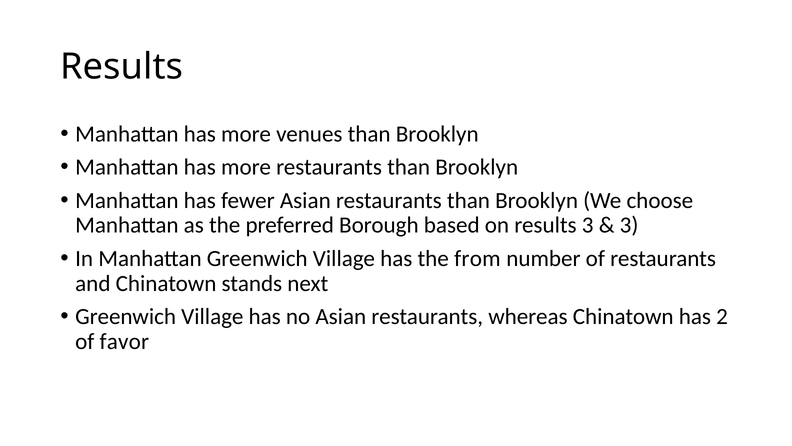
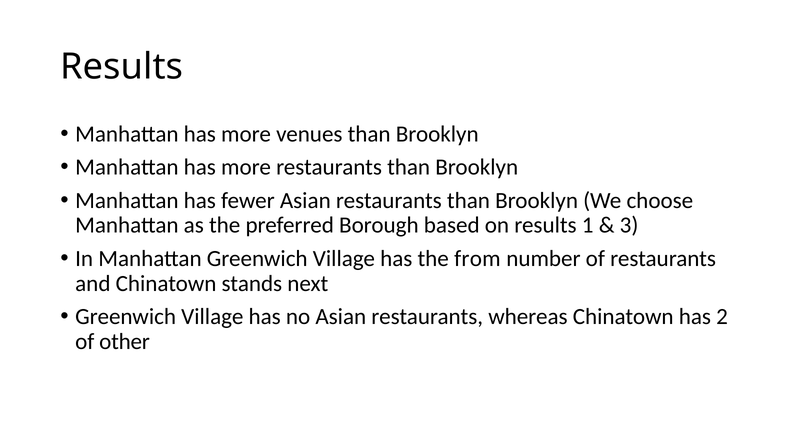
results 3: 3 -> 1 (588, 225)
favor: favor -> other (125, 341)
